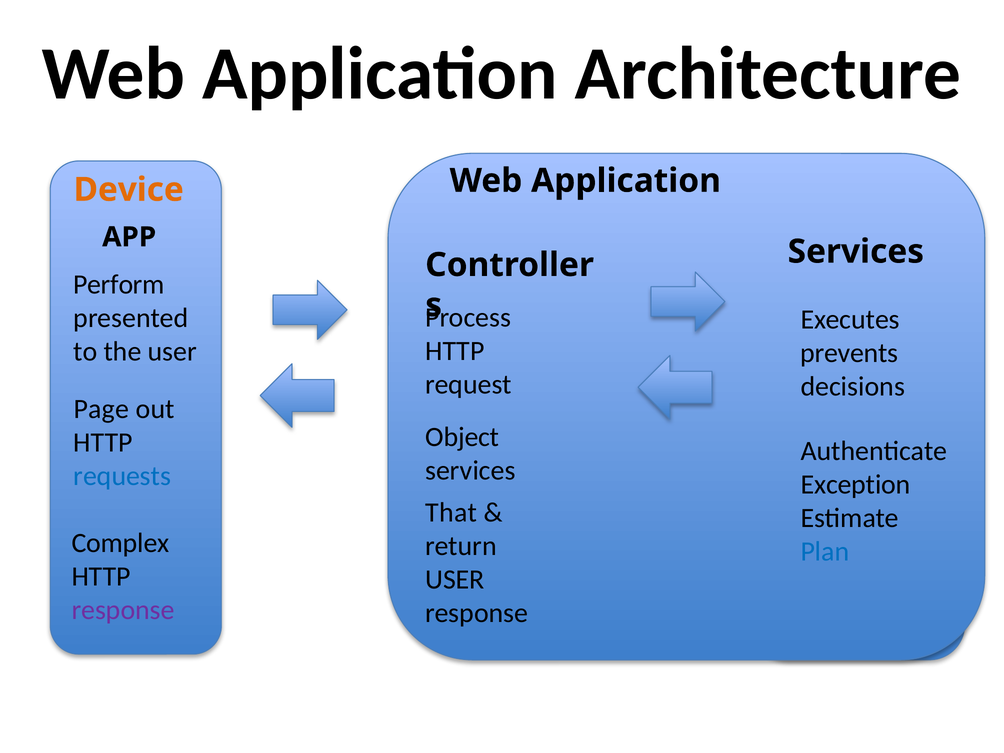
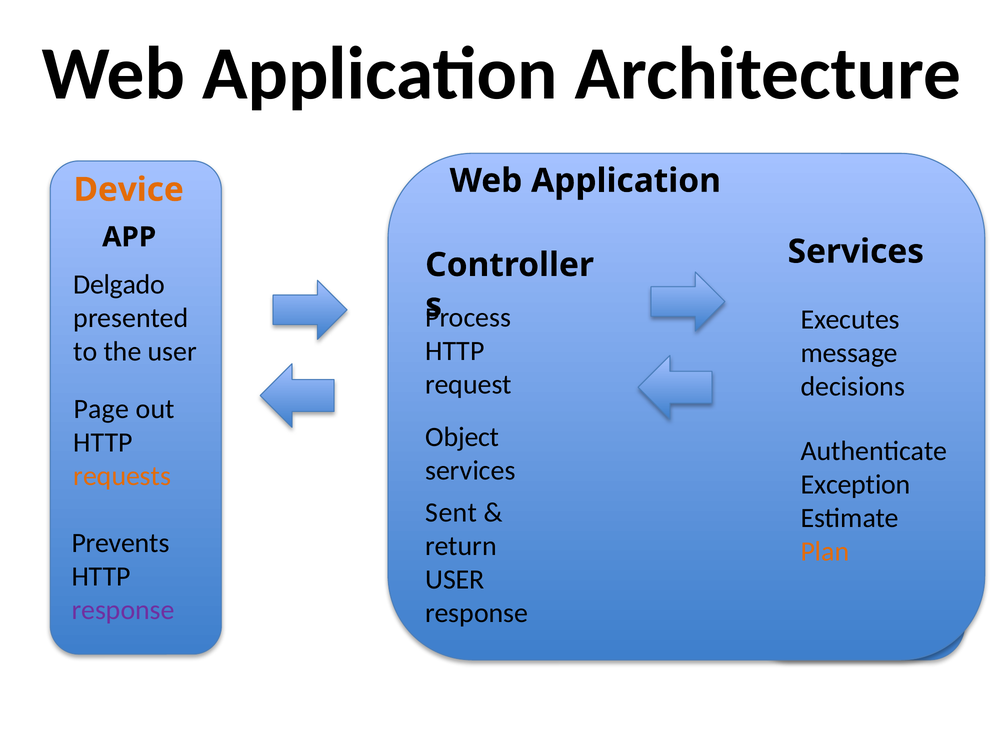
Perform: Perform -> Delgado (119, 284)
prevents: prevents -> message (849, 353)
requests colour: blue -> orange (122, 476)
That: That -> Sent (451, 513)
Complex: Complex -> Prevents (120, 543)
Plan colour: blue -> orange (825, 551)
